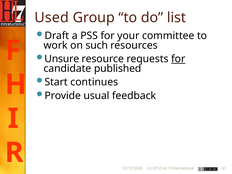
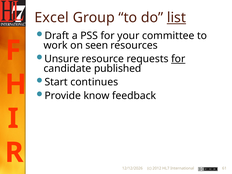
Used: Used -> Excel (52, 18)
list underline: none -> present (176, 18)
such: such -> seen (97, 45)
usual: usual -> know (97, 96)
